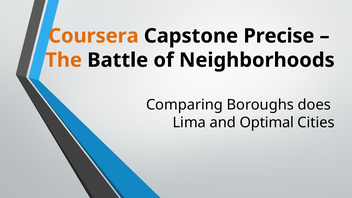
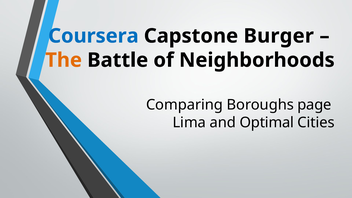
Coursera colour: orange -> blue (93, 36)
Precise: Precise -> Burger (279, 36)
does: does -> page (314, 105)
